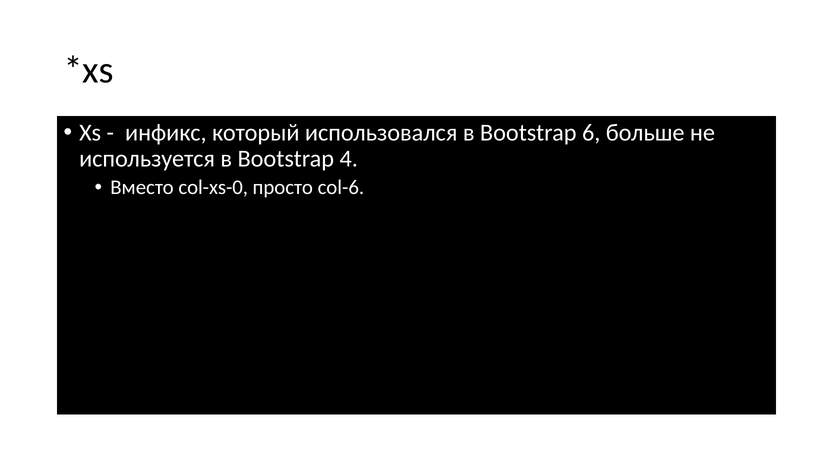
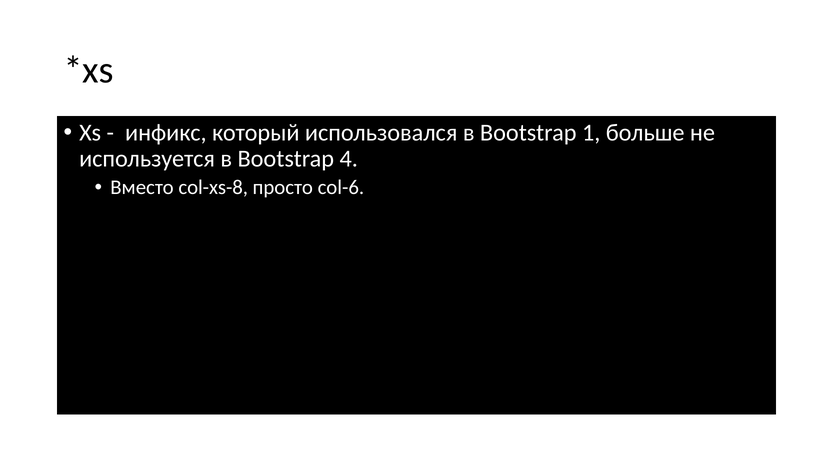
6: 6 -> 1 (591, 132)
col-xs-0: col-xs-0 -> col-xs-8 (213, 187)
